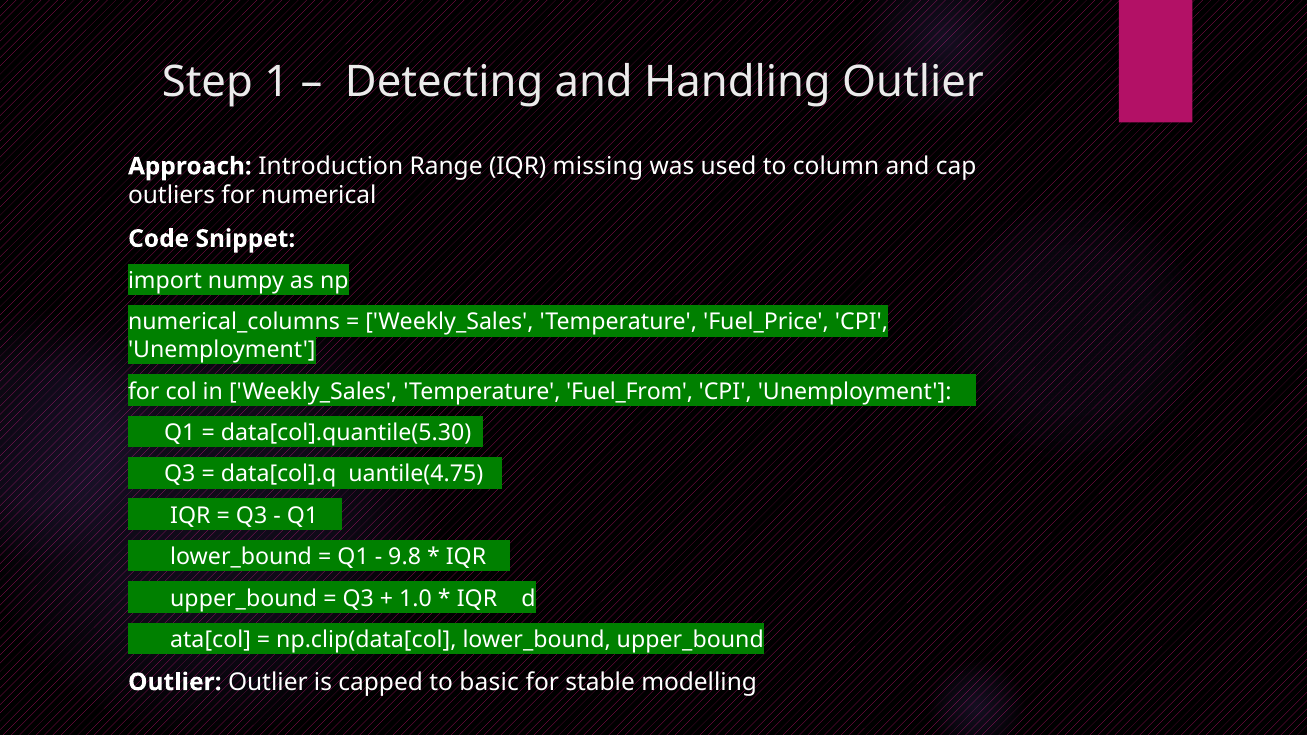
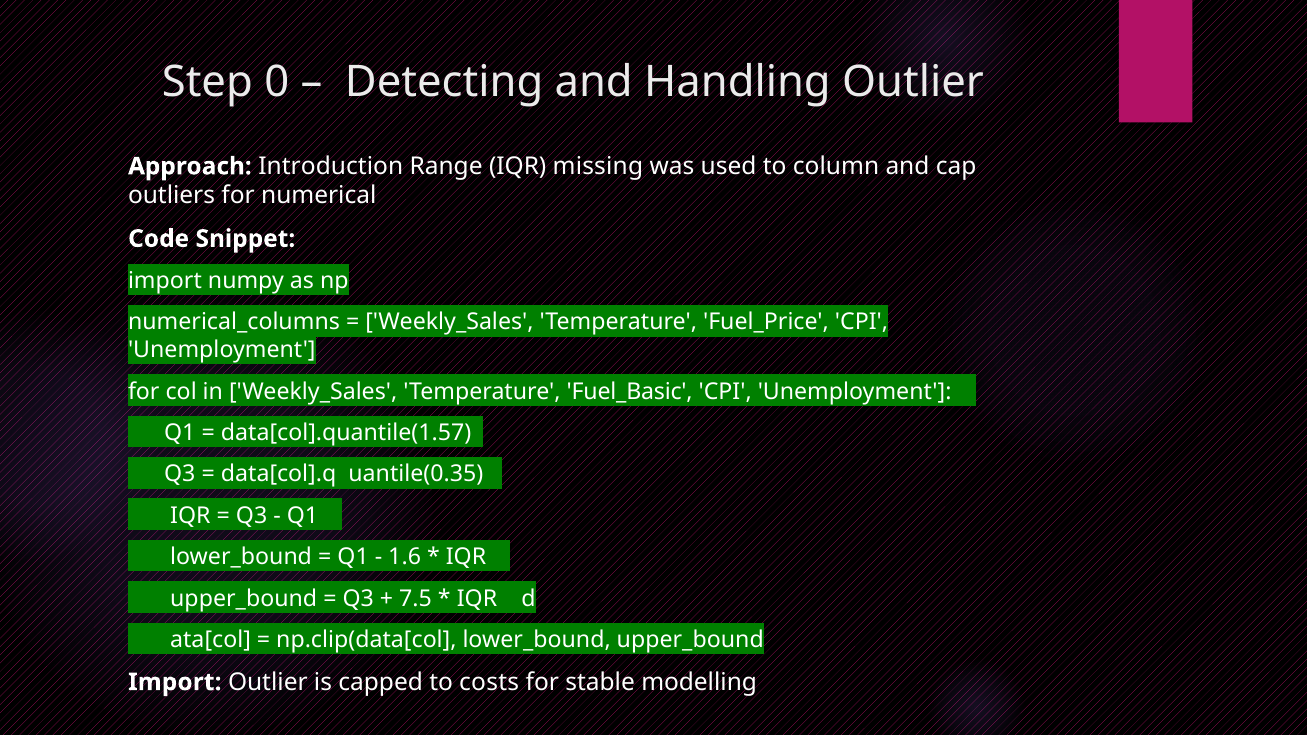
1: 1 -> 0 (277, 83)
Fuel_From: Fuel_From -> Fuel_Basic (630, 392)
data[col].quantile(5.30: data[col].quantile(5.30 -> data[col].quantile(1.57 (346, 433)
uantile(4.75: uantile(4.75 -> uantile(0.35 (416, 474)
9.8: 9.8 -> 1.6 (405, 557)
1.0: 1.0 -> 7.5 (416, 599)
Outlier: Outlier -> Import (175, 682)
basic: basic -> costs (489, 682)
